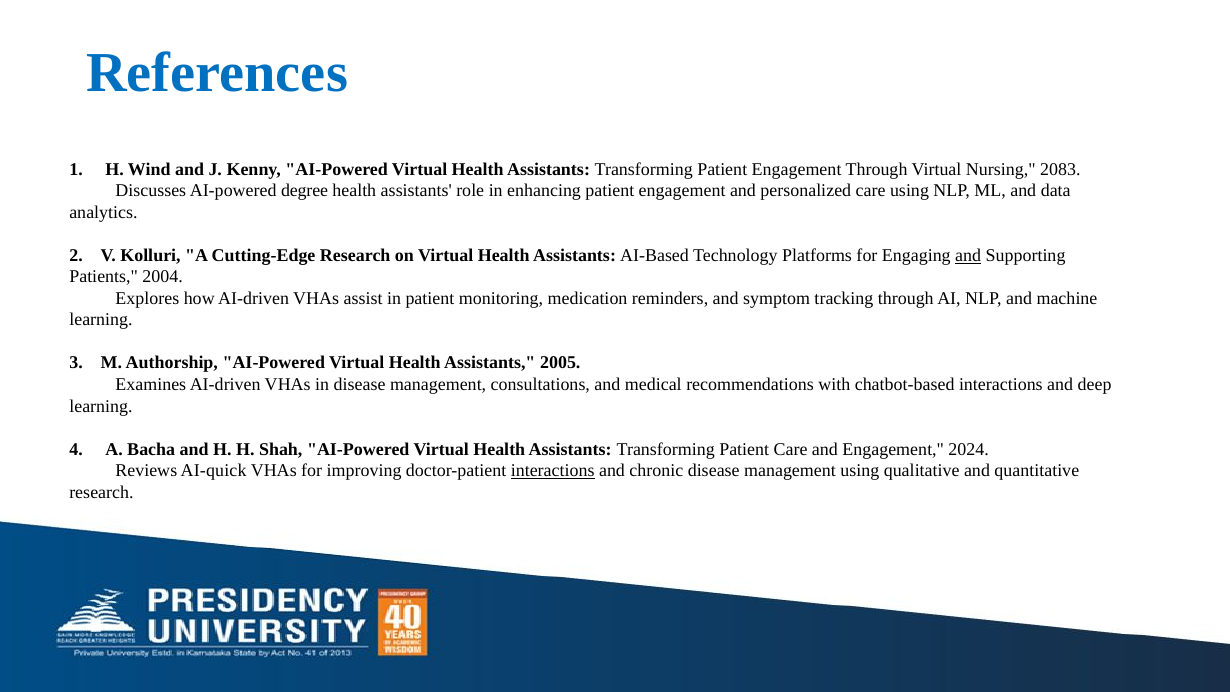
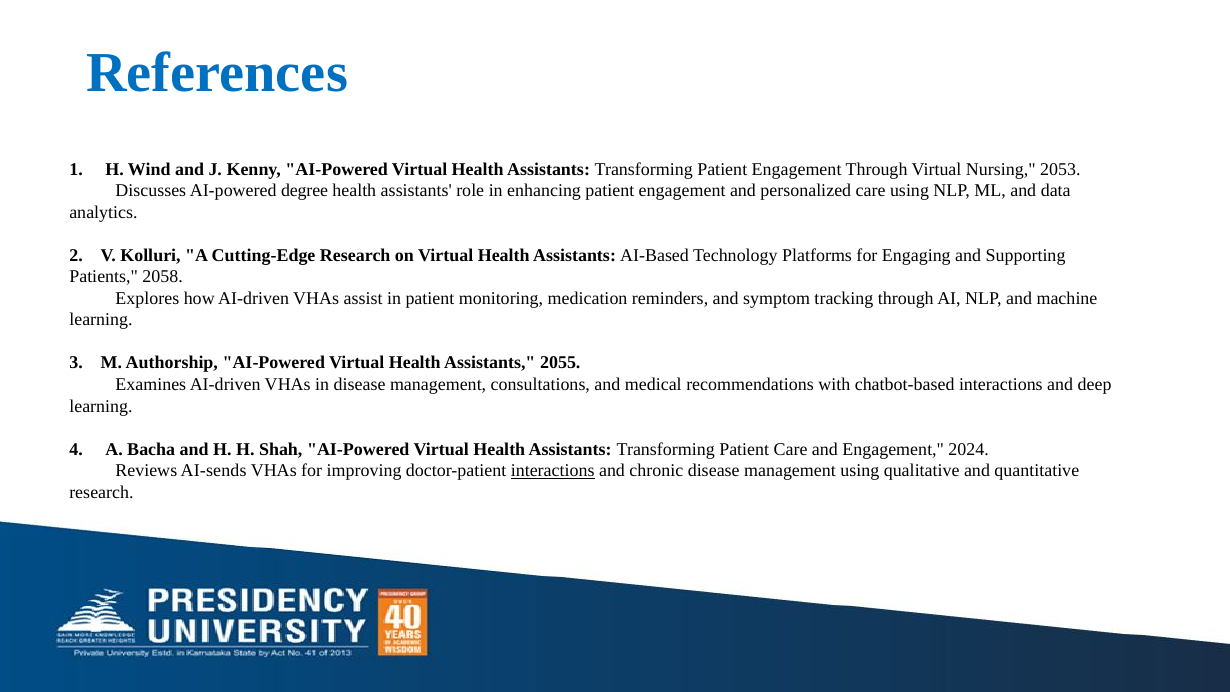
2083: 2083 -> 2053 (1060, 169)
and underline: present -> none (968, 255)
2004: 2004 -> 2058 (163, 277)
2005: 2005 -> 2055 (560, 363)
AI-quick: AI-quick -> AI-sends (214, 471)
